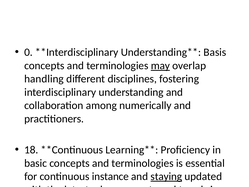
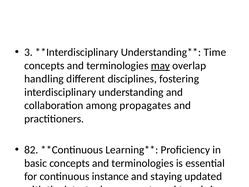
0: 0 -> 3 (28, 52)
Basis: Basis -> Time (215, 52)
numerically: numerically -> propagates (145, 105)
18: 18 -> 82 (31, 150)
staying underline: present -> none (166, 176)
